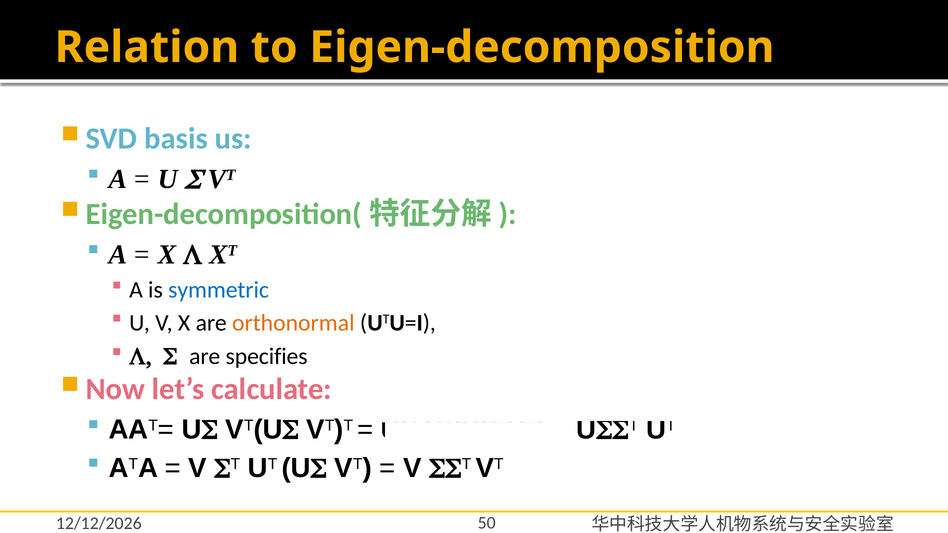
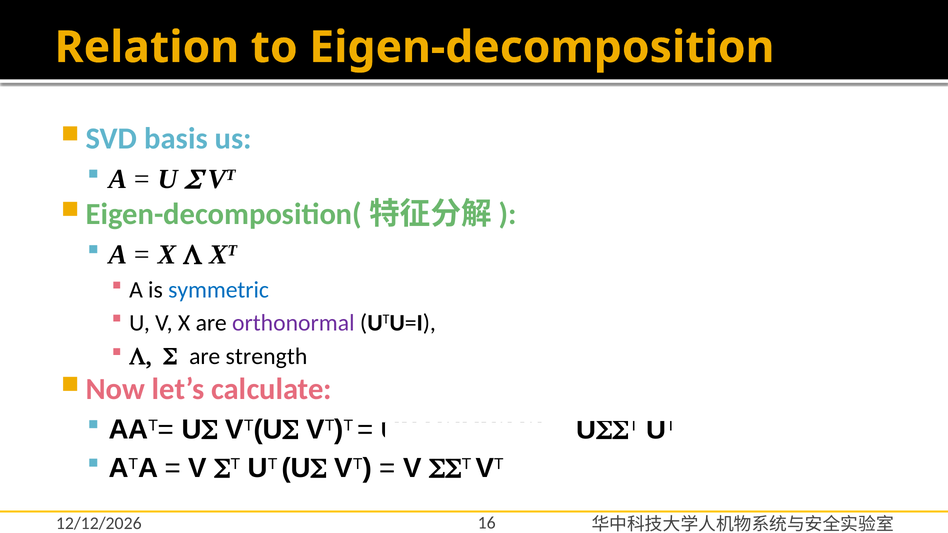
orthonormal colour: orange -> purple (293, 323)
specifies: specifies -> strength (267, 356)
50: 50 -> 16 (487, 523)
